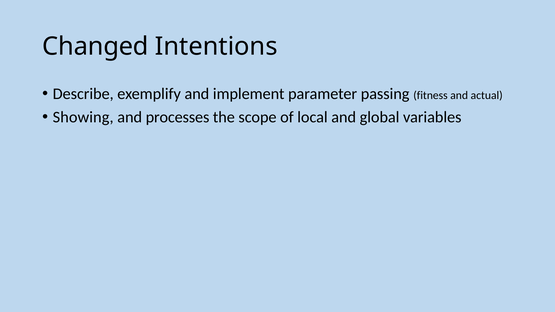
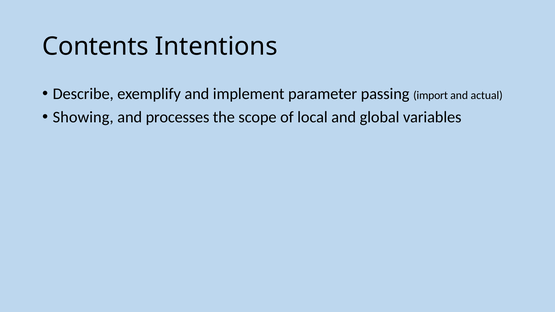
Changed: Changed -> Contents (95, 47)
fitness: fitness -> import (431, 95)
